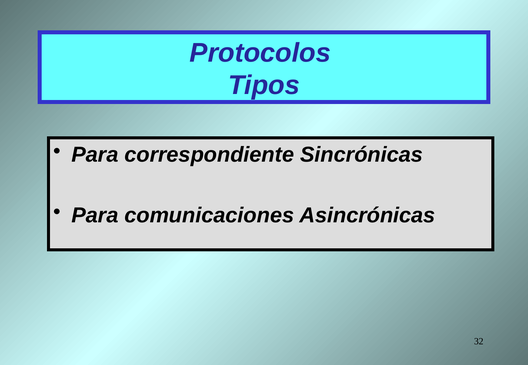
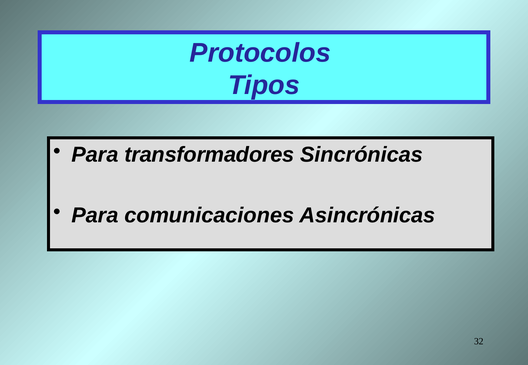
correspondiente: correspondiente -> transformadores (209, 155)
